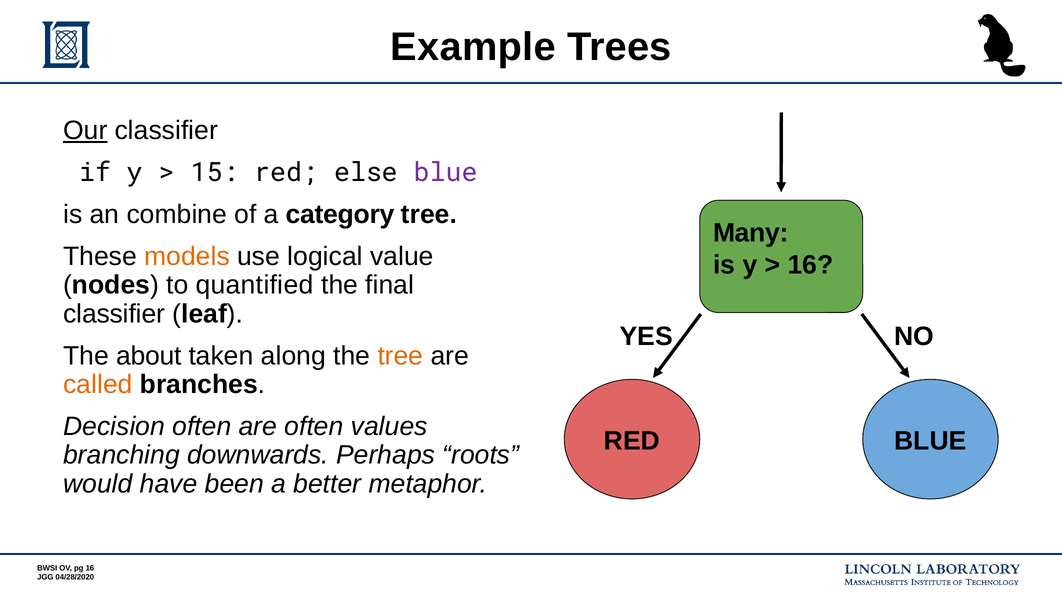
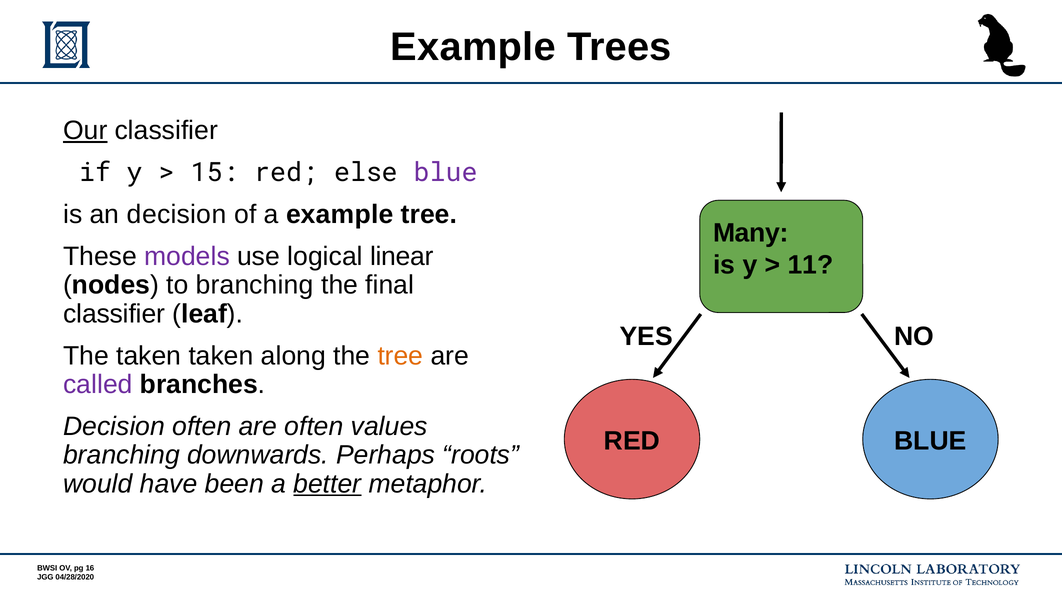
an combine: combine -> decision (177, 214)
a category: category -> example (340, 214)
models colour: orange -> purple (187, 256)
value: value -> linear (402, 256)
16: 16 -> 11 (810, 265)
to quantified: quantified -> branching (255, 285)
The about: about -> taken (149, 356)
called colour: orange -> purple (98, 384)
better underline: none -> present (327, 484)
